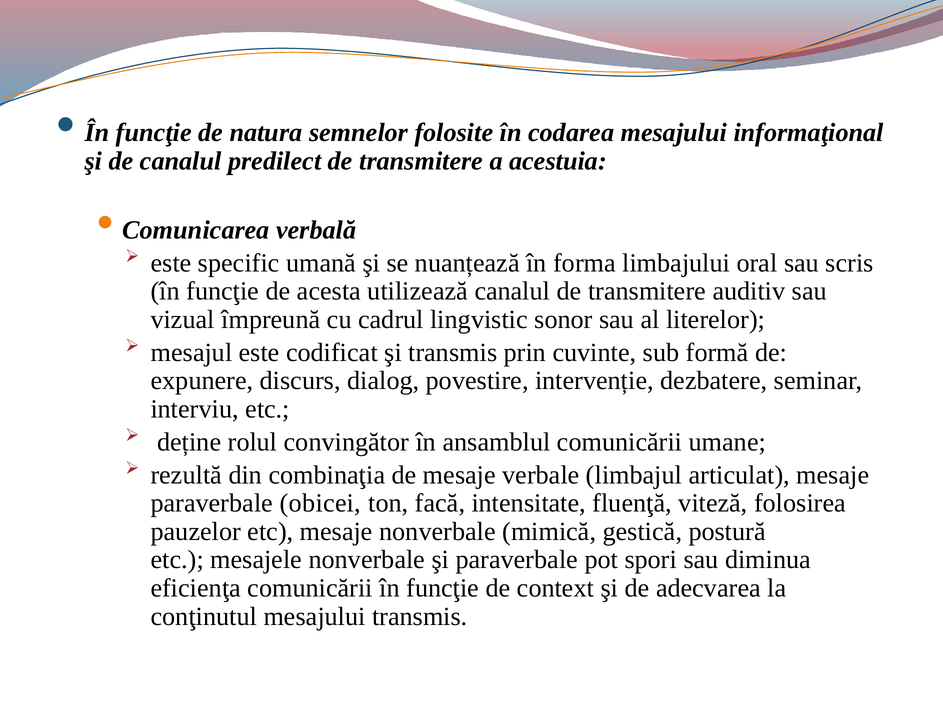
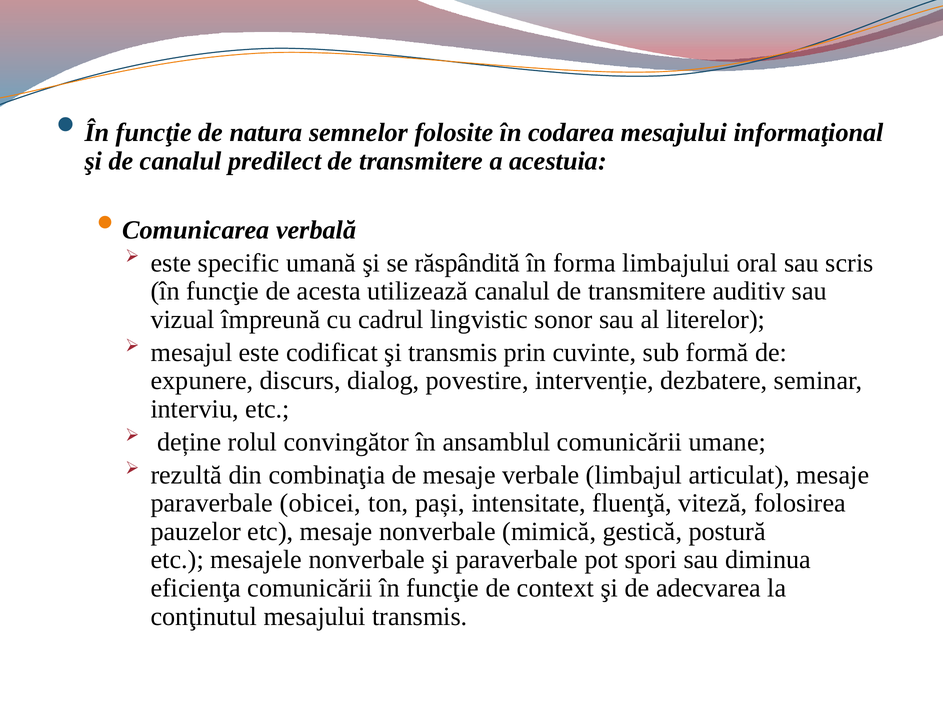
nuanțează: nuanțează -> răspândită (467, 263)
facă: facă -> pași (440, 503)
